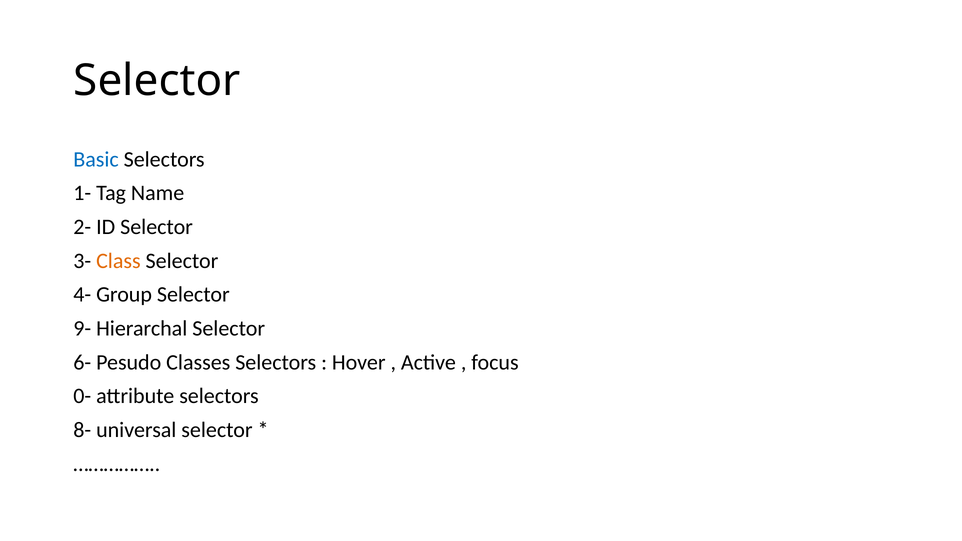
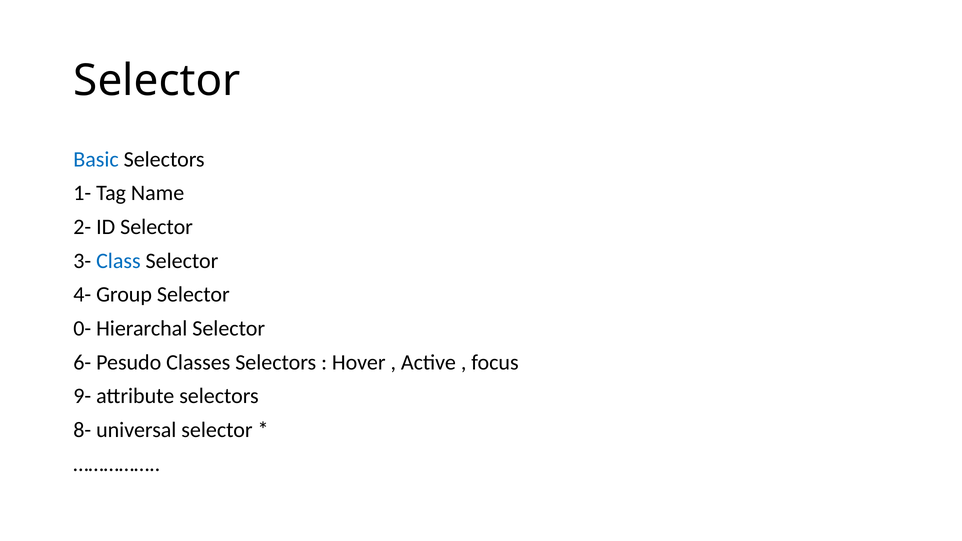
Class colour: orange -> blue (118, 261)
9-: 9- -> 0- (82, 329)
0-: 0- -> 9- (82, 396)
